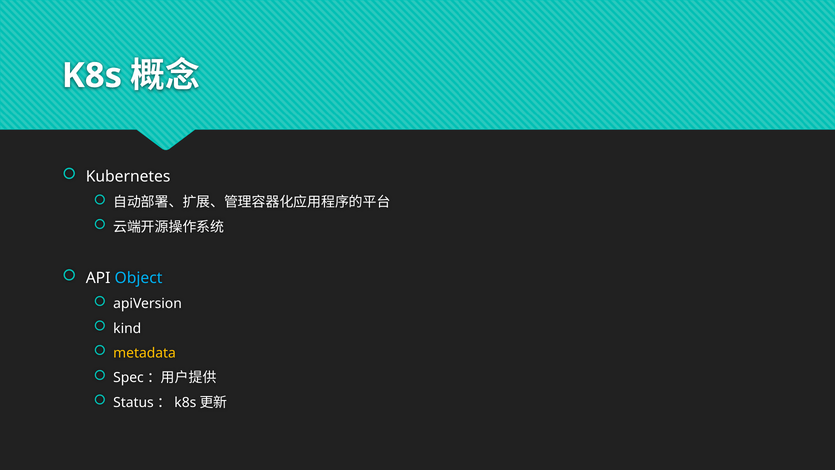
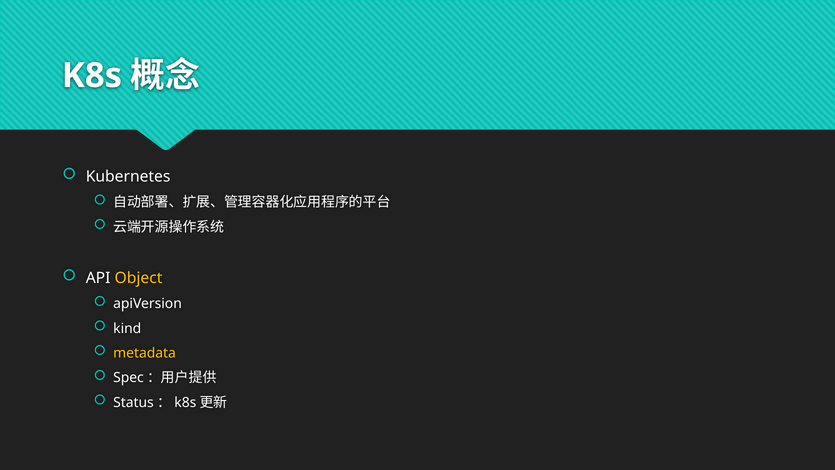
Object colour: light blue -> yellow (139, 278)
